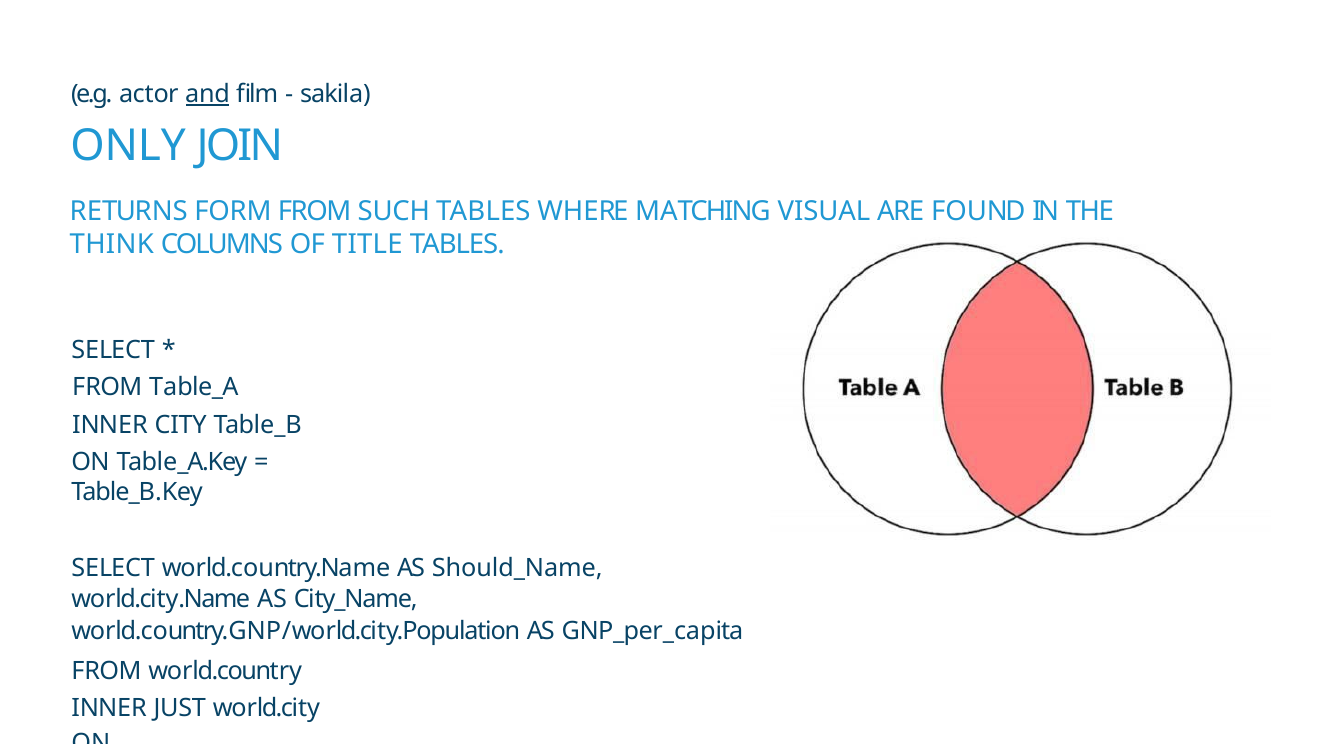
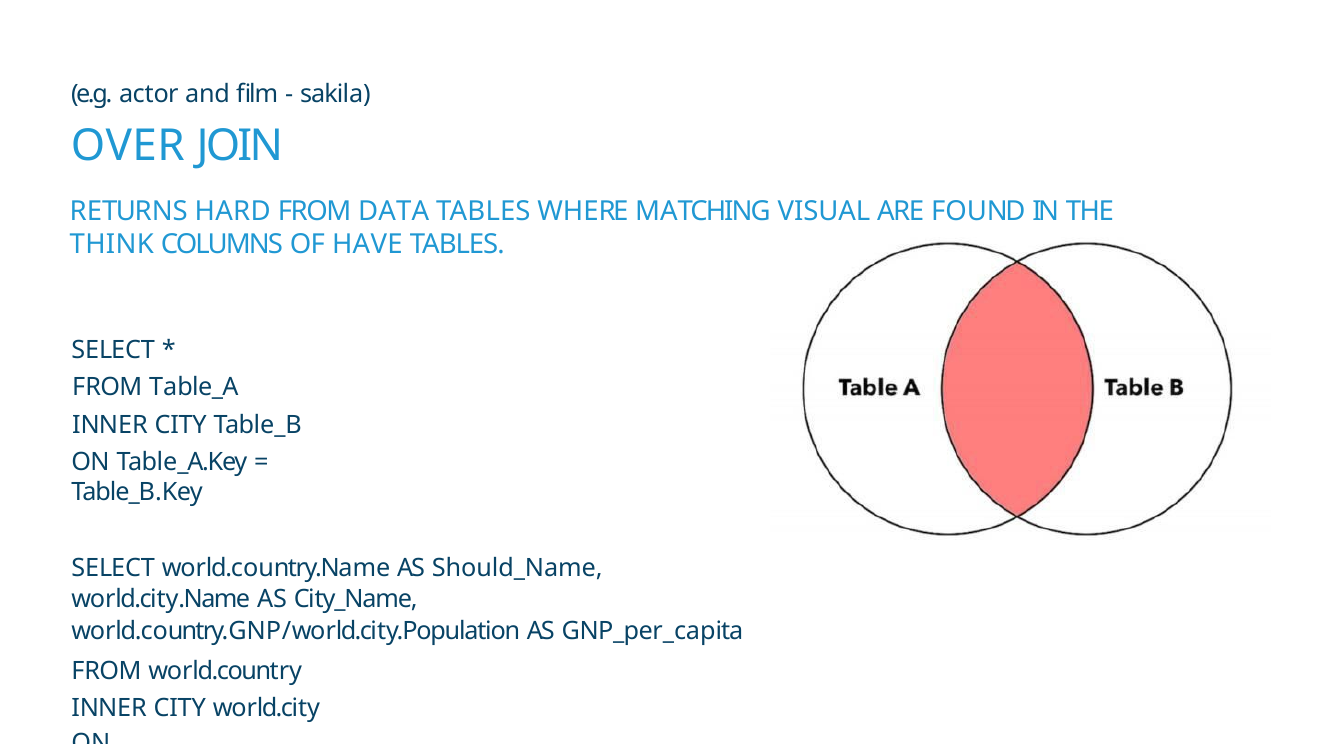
and underline: present -> none (208, 94)
ONLY: ONLY -> OVER (128, 146)
FORM: FORM -> HARD (233, 211)
SUCH: SUCH -> DATA (394, 211)
TITLE: TITLE -> HAVE (367, 244)
JUST: JUST -> CITY (180, 708)
